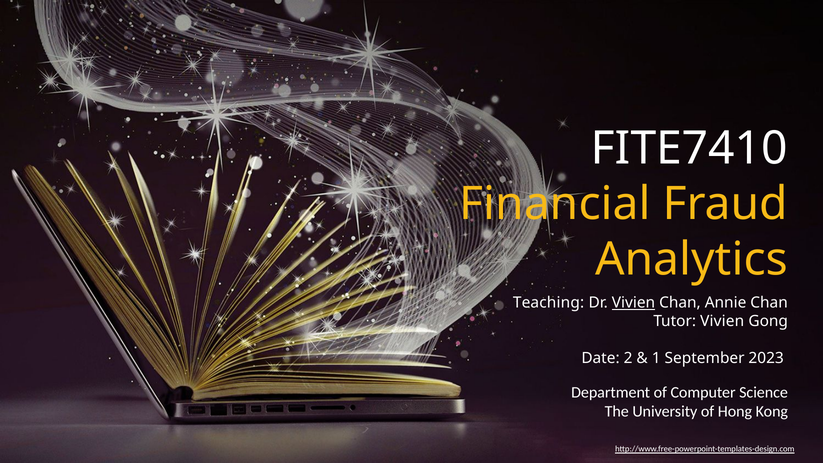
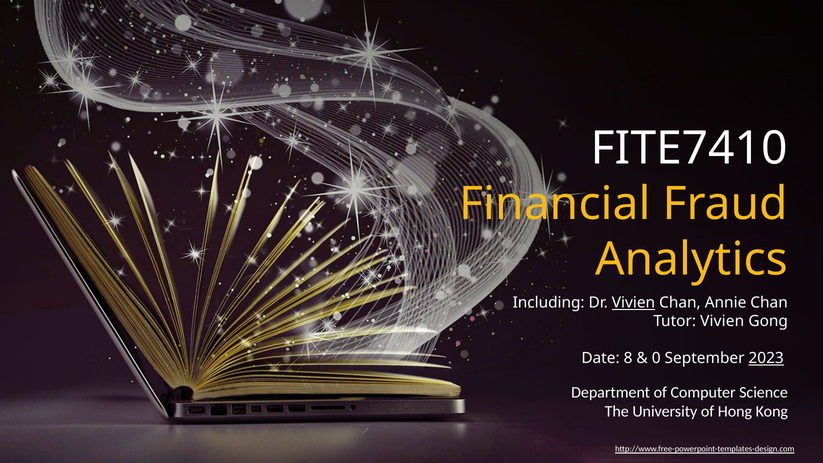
Teaching: Teaching -> Including (549, 303)
2: 2 -> 8 (628, 358)
1: 1 -> 0 (656, 358)
2023 underline: none -> present (766, 358)
